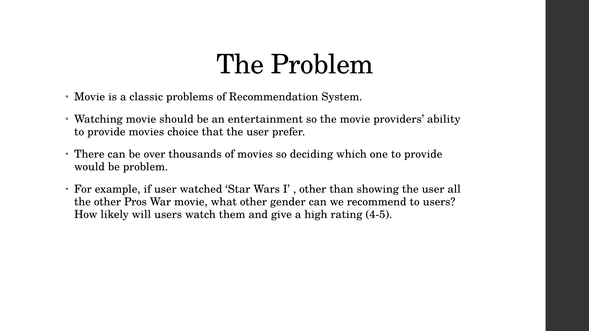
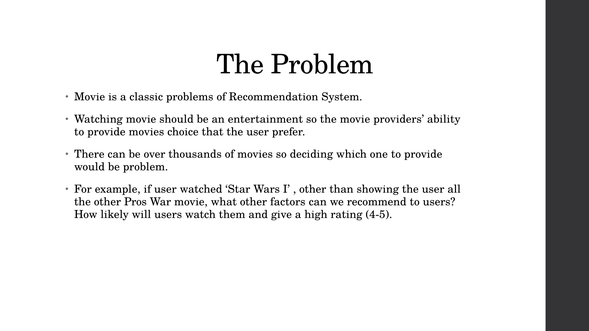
gender: gender -> factors (288, 202)
